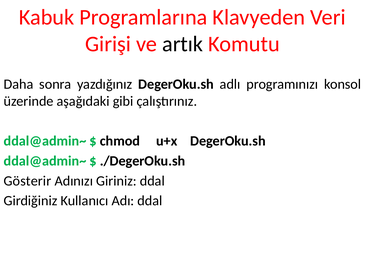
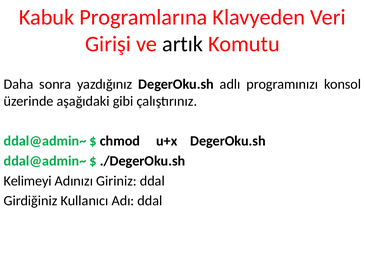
Gösterir: Gösterir -> Kelimeyi (28, 181)
